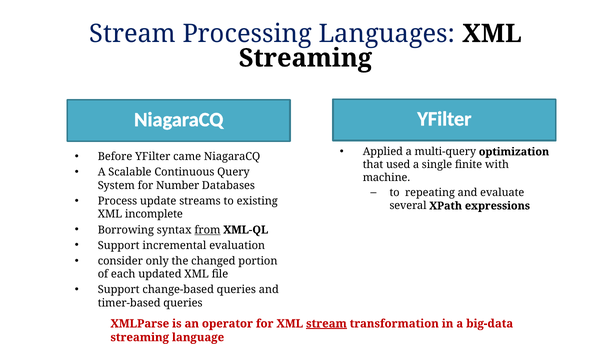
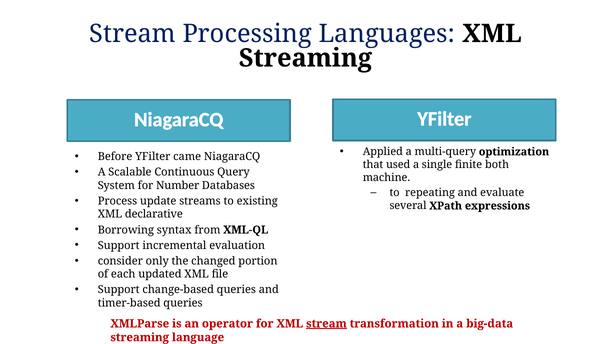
with: with -> both (497, 165)
incomplete: incomplete -> declarative (154, 214)
from underline: present -> none (207, 230)
